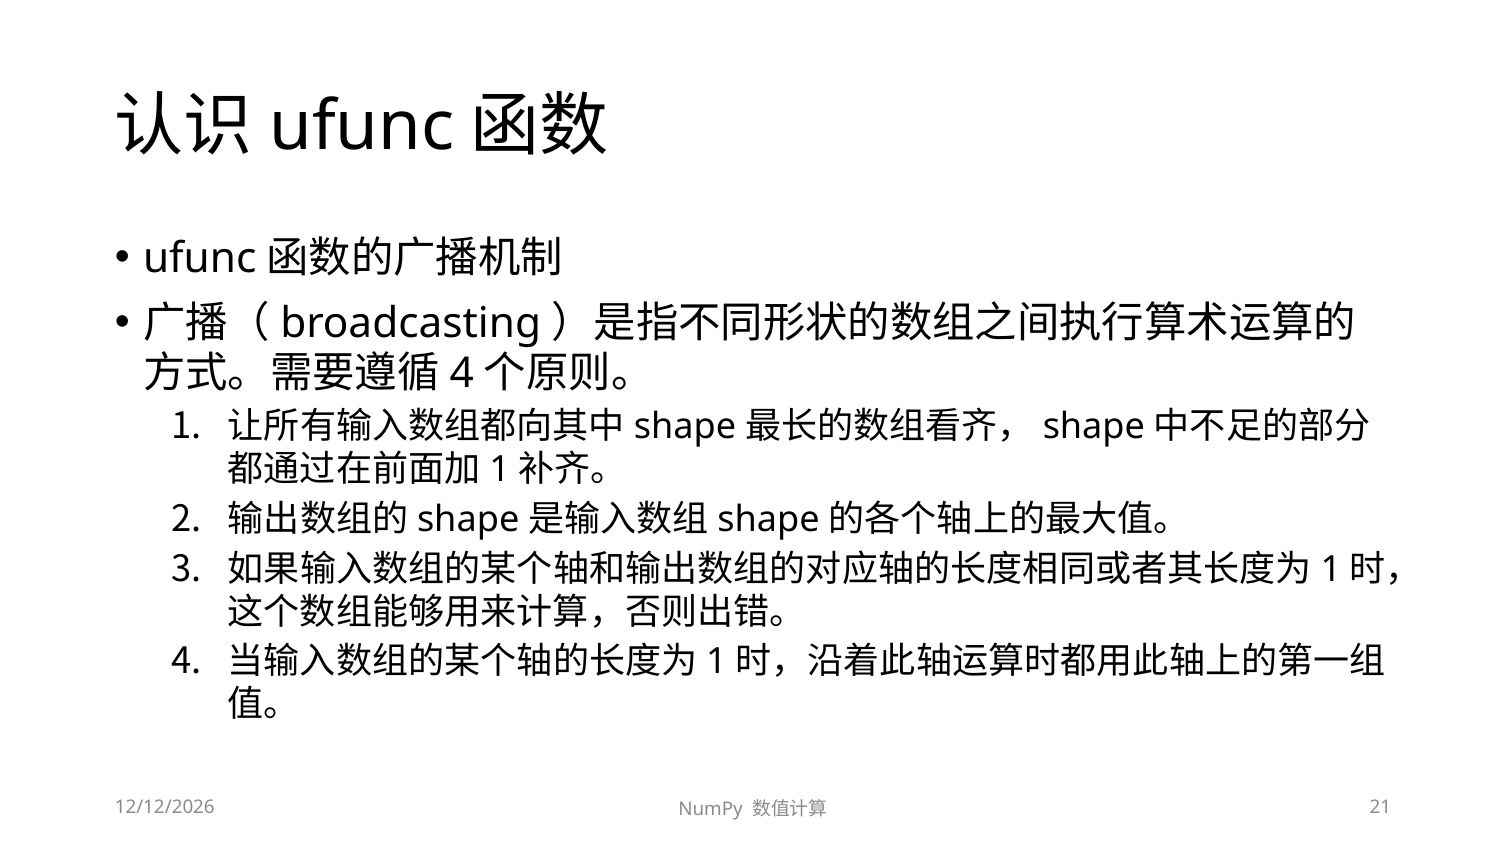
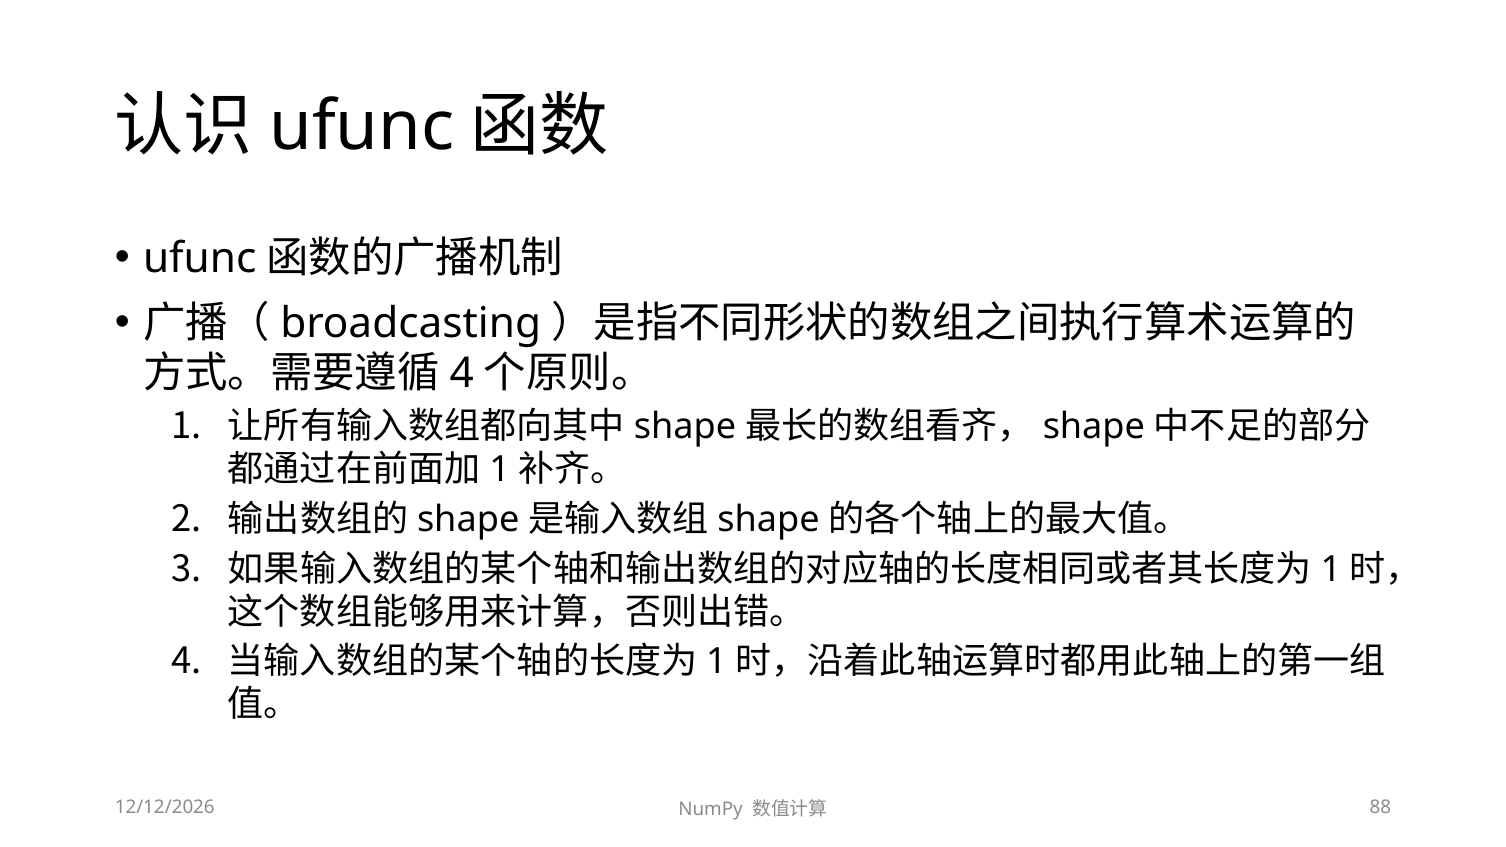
21: 21 -> 88 (1380, 807)
